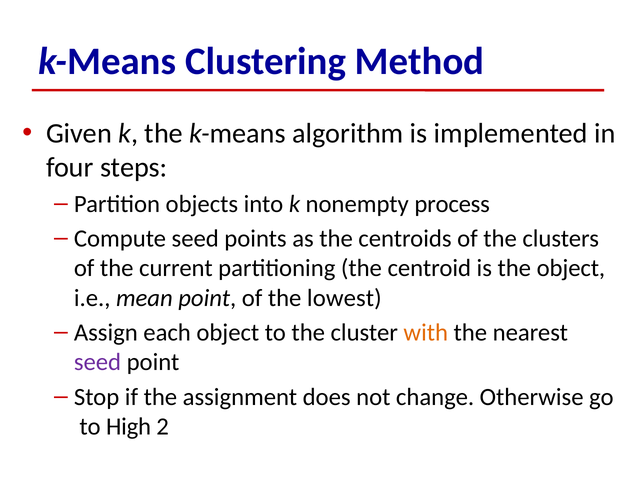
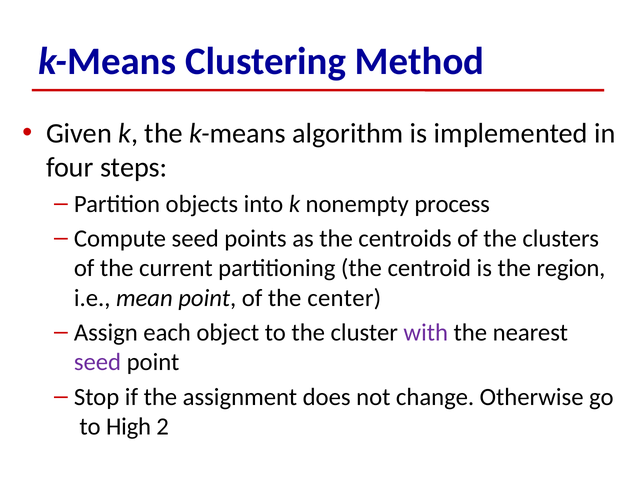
the object: object -> region (571, 268)
lowest: lowest -> center (344, 298)
with colour: orange -> purple (426, 333)
